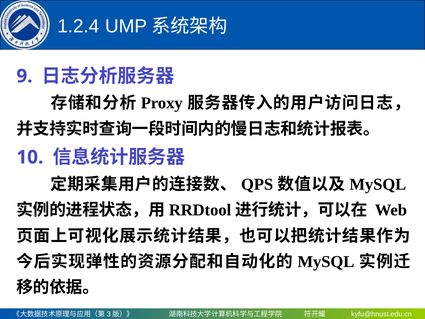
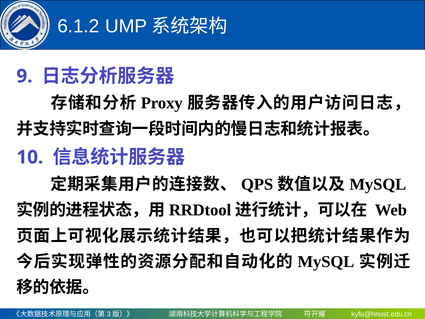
1.2.4: 1.2.4 -> 6.1.2 (78, 26)
